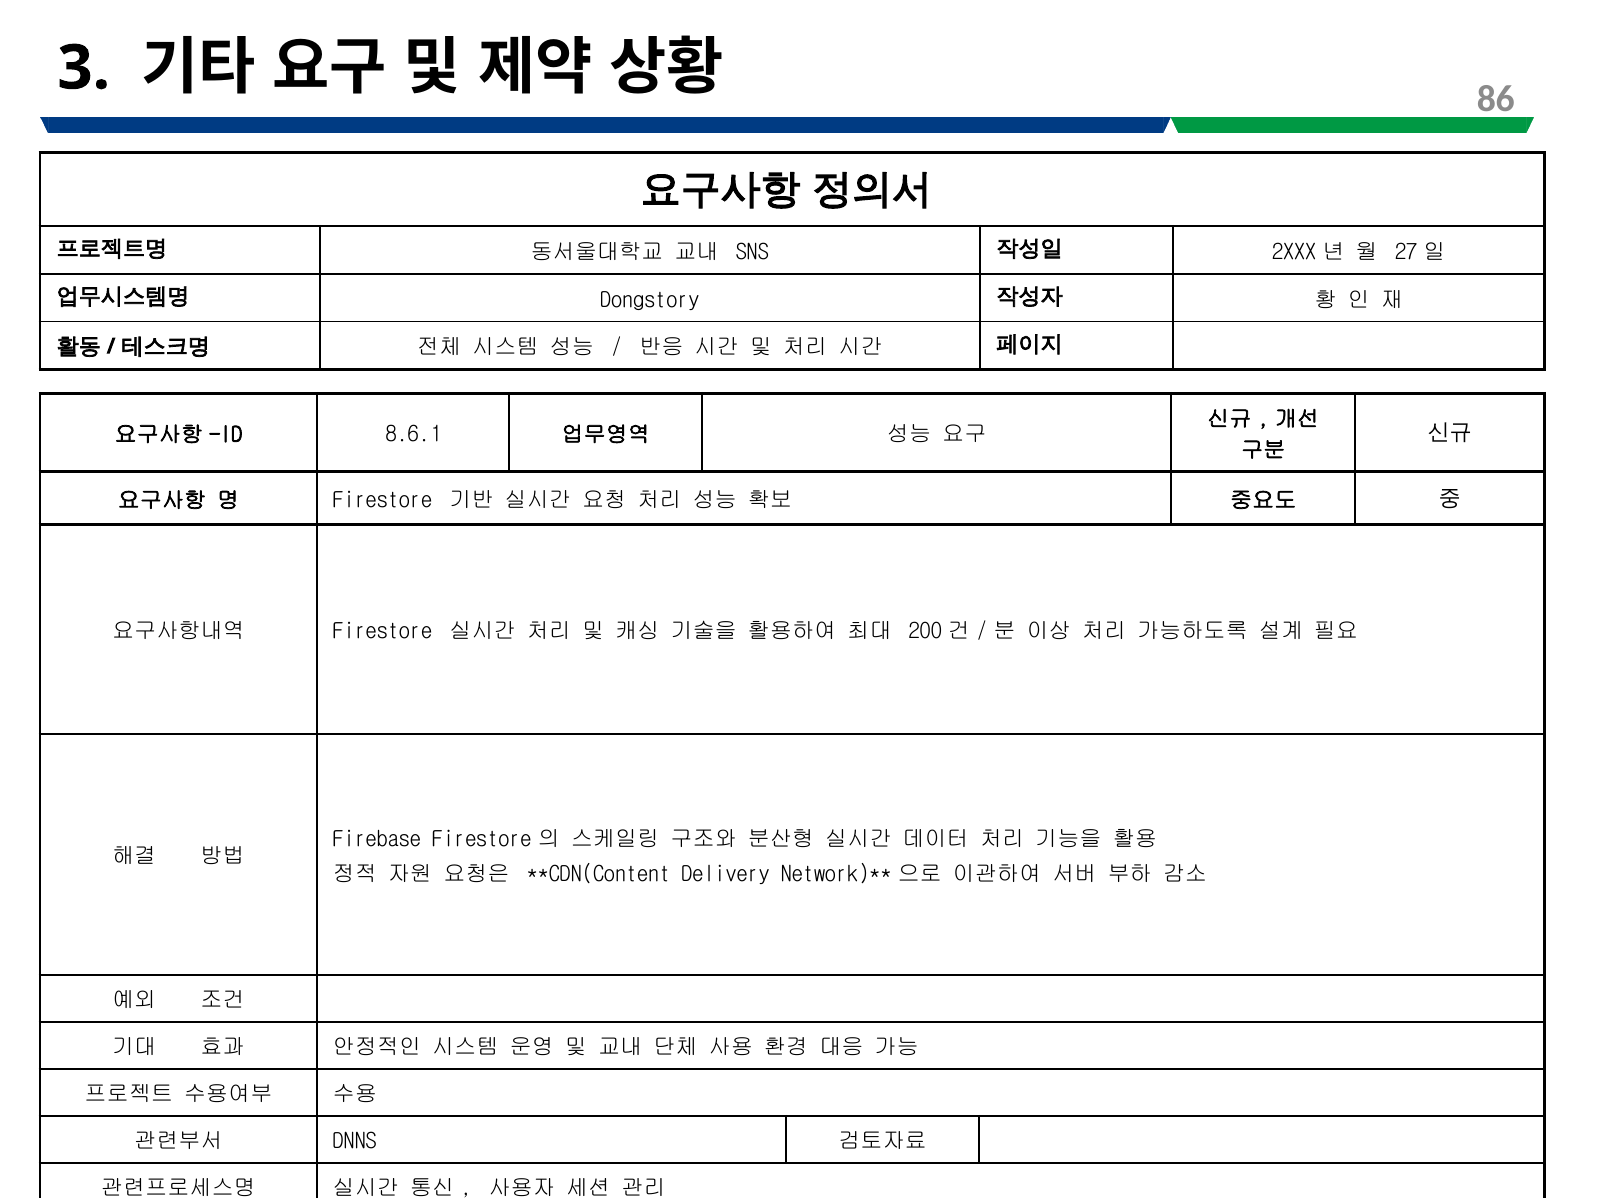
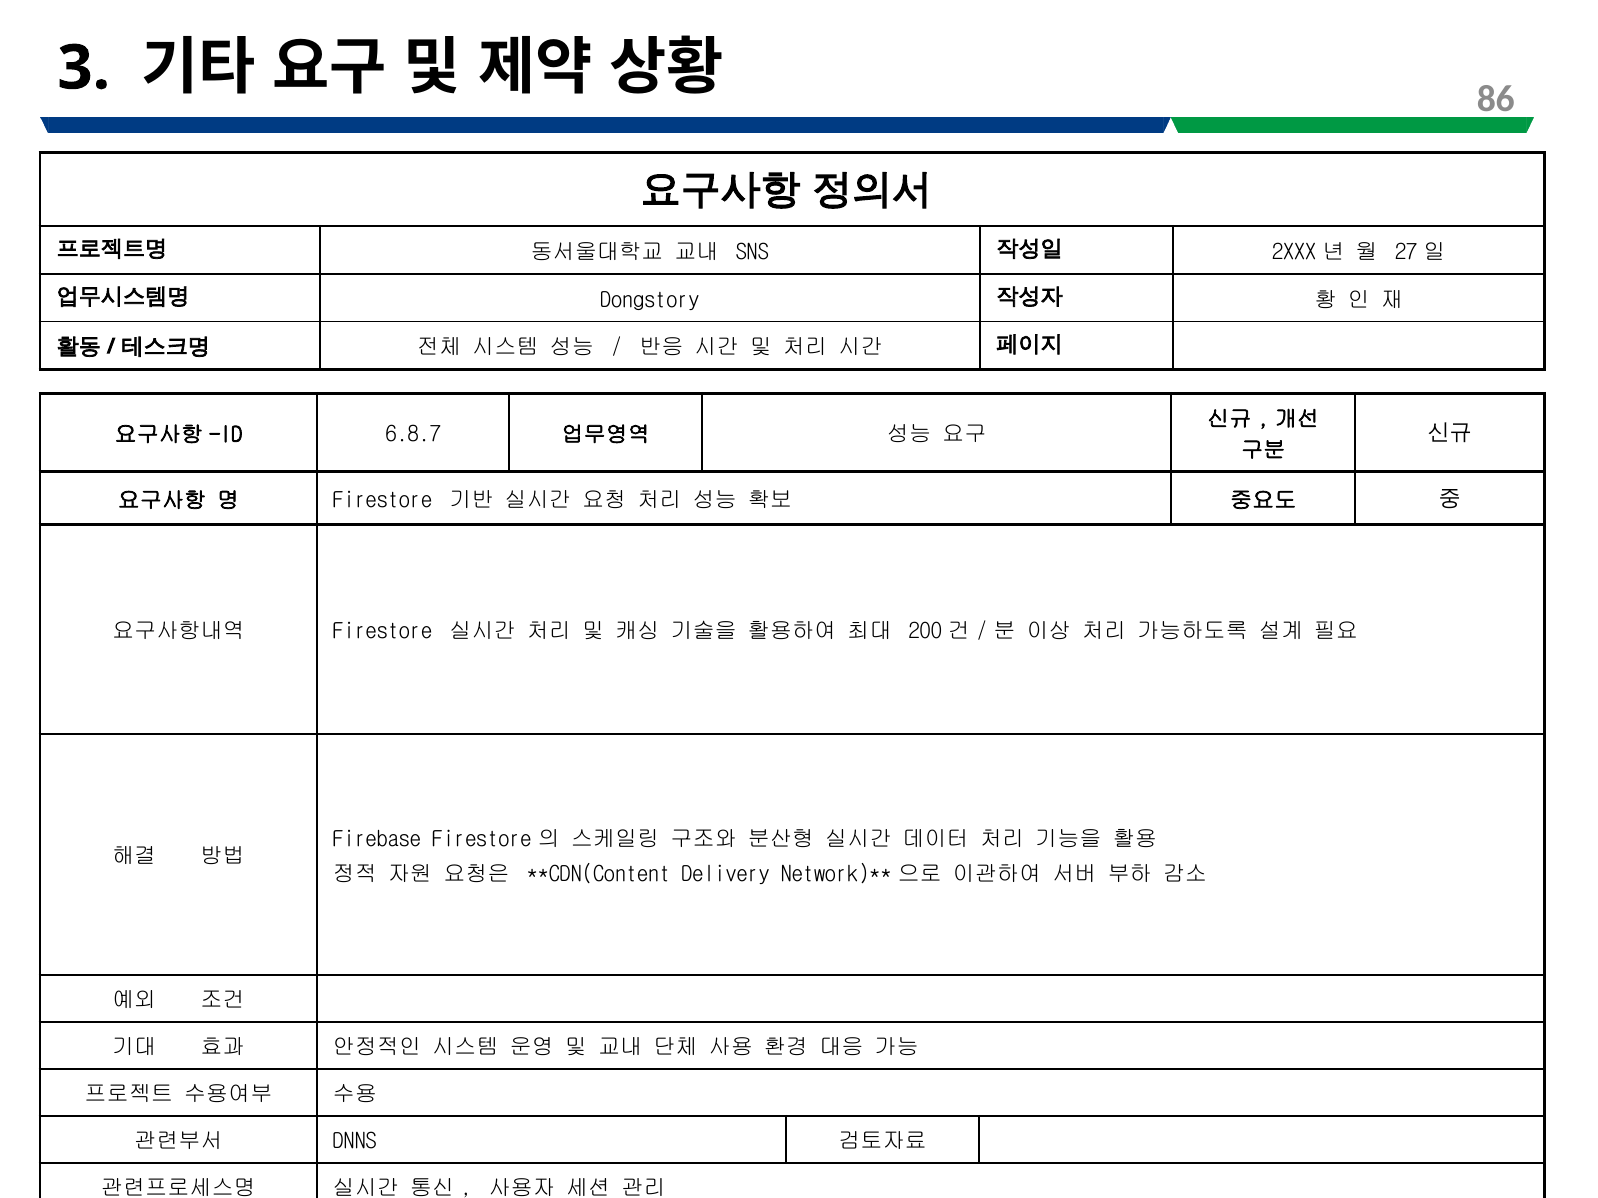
8.6.1: 8.6.1 -> 6.8.7 (413, 435)
